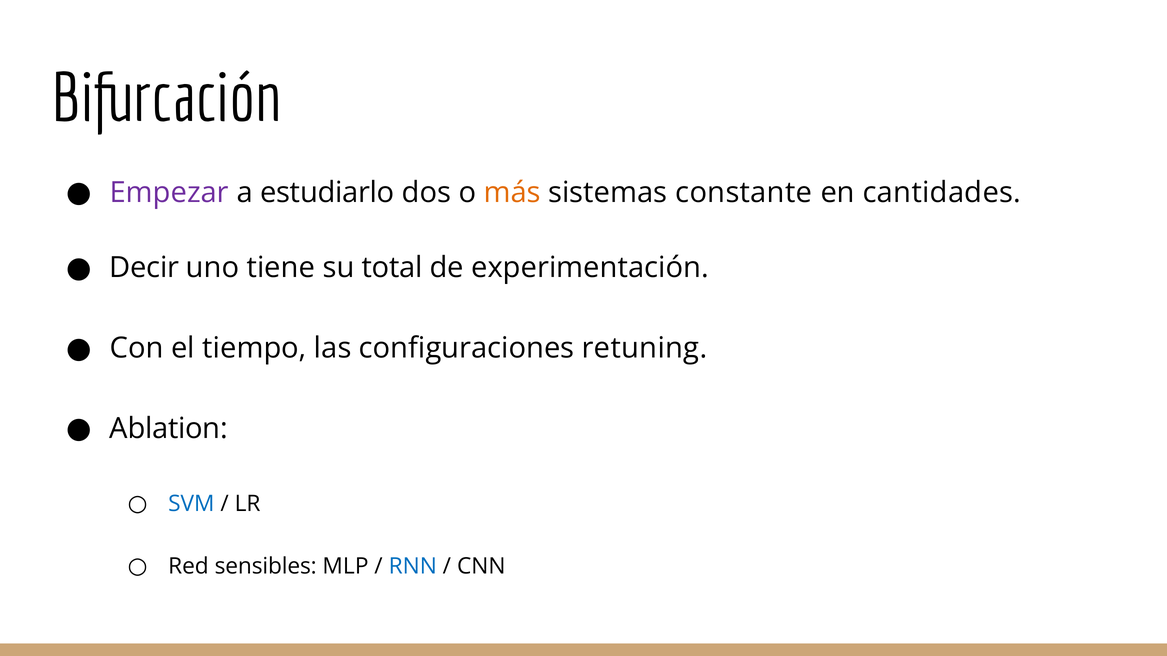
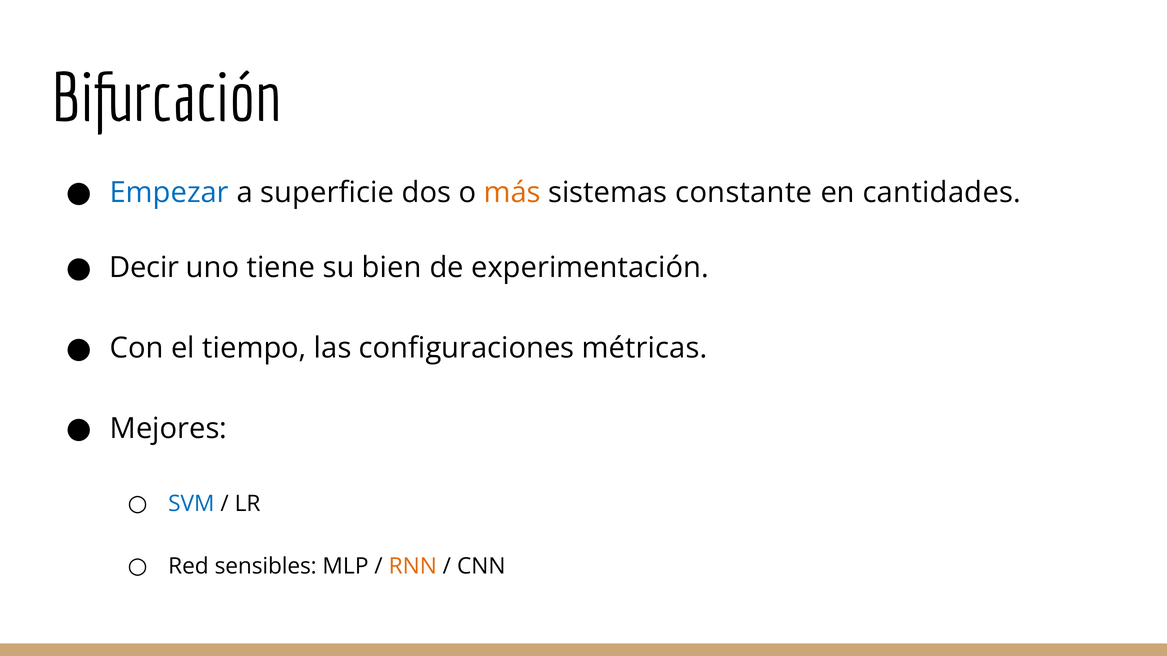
Empezar colour: purple -> blue (169, 193)
estudiarlo: estudiarlo -> superficie (327, 193)
total: total -> bien (392, 268)
retuning: retuning -> métricas (645, 349)
Ablation: Ablation -> Mejores (168, 429)
RNN colour: blue -> orange (413, 567)
